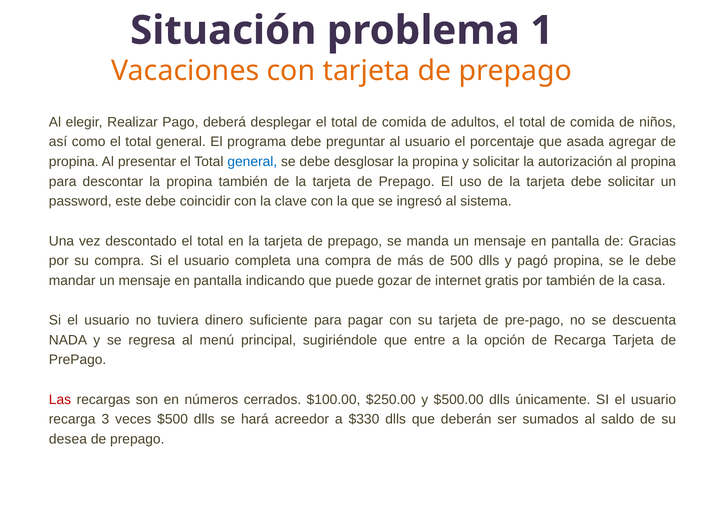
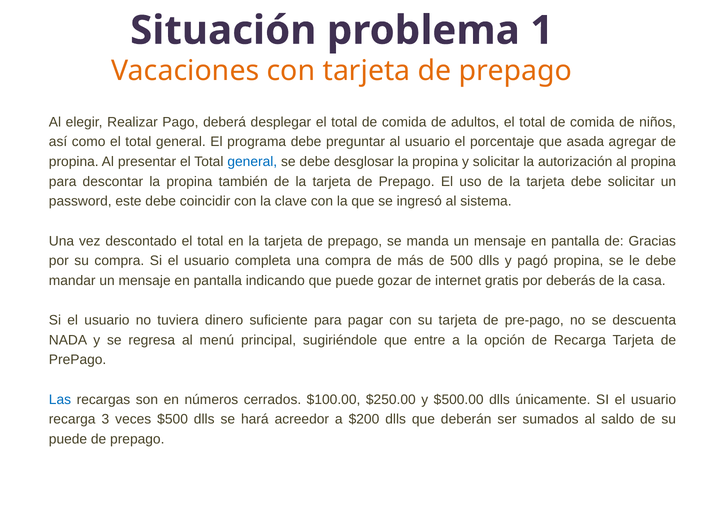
por también: también -> deberás (571, 281)
Las colour: red -> blue (60, 400)
$330: $330 -> $200 (364, 419)
desea: desea -> puede (68, 439)
